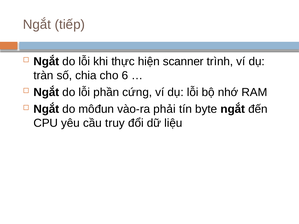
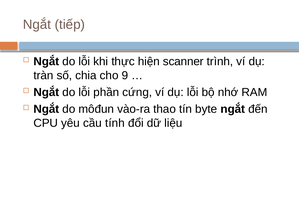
6: 6 -> 9 (125, 76)
phải: phải -> thao (165, 109)
truy: truy -> tính (115, 123)
